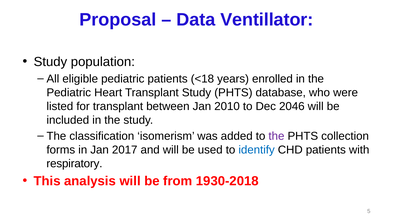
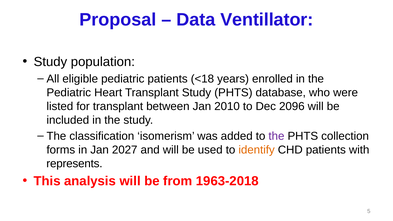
2046: 2046 -> 2096 (292, 106)
2017: 2017 -> 2027 (125, 150)
identify colour: blue -> orange (257, 150)
respiratory: respiratory -> represents (74, 164)
1930-2018: 1930-2018 -> 1963-2018 (227, 181)
